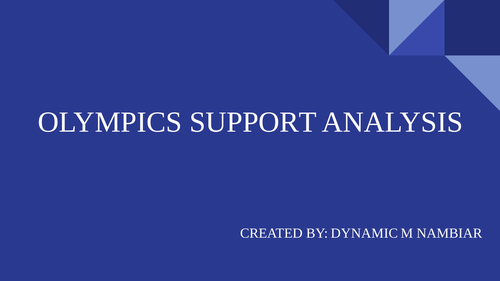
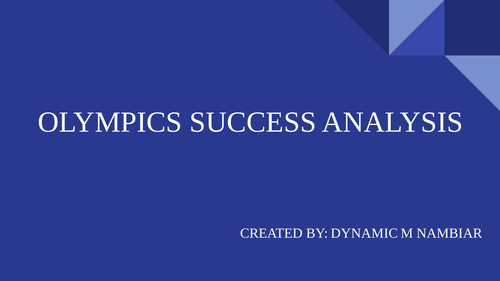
SUPPORT: SUPPORT -> SUCCESS (253, 122)
